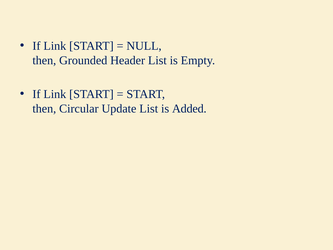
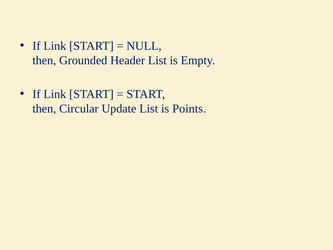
Added: Added -> Points (189, 108)
